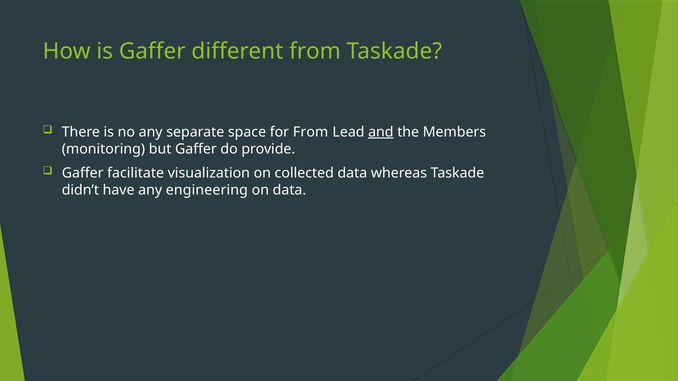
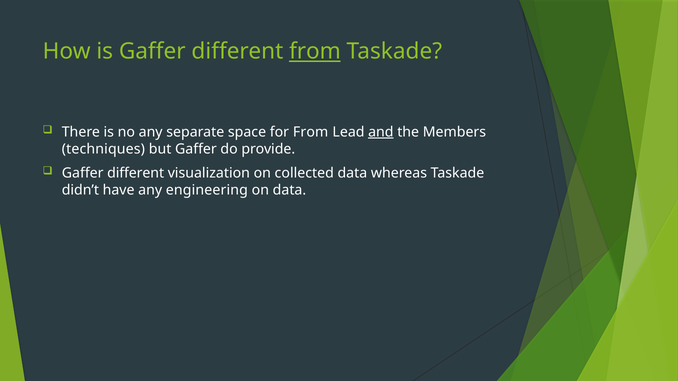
from underline: none -> present (315, 52)
monitoring: monitoring -> techniques (103, 149)
facilitate: facilitate -> different (136, 173)
